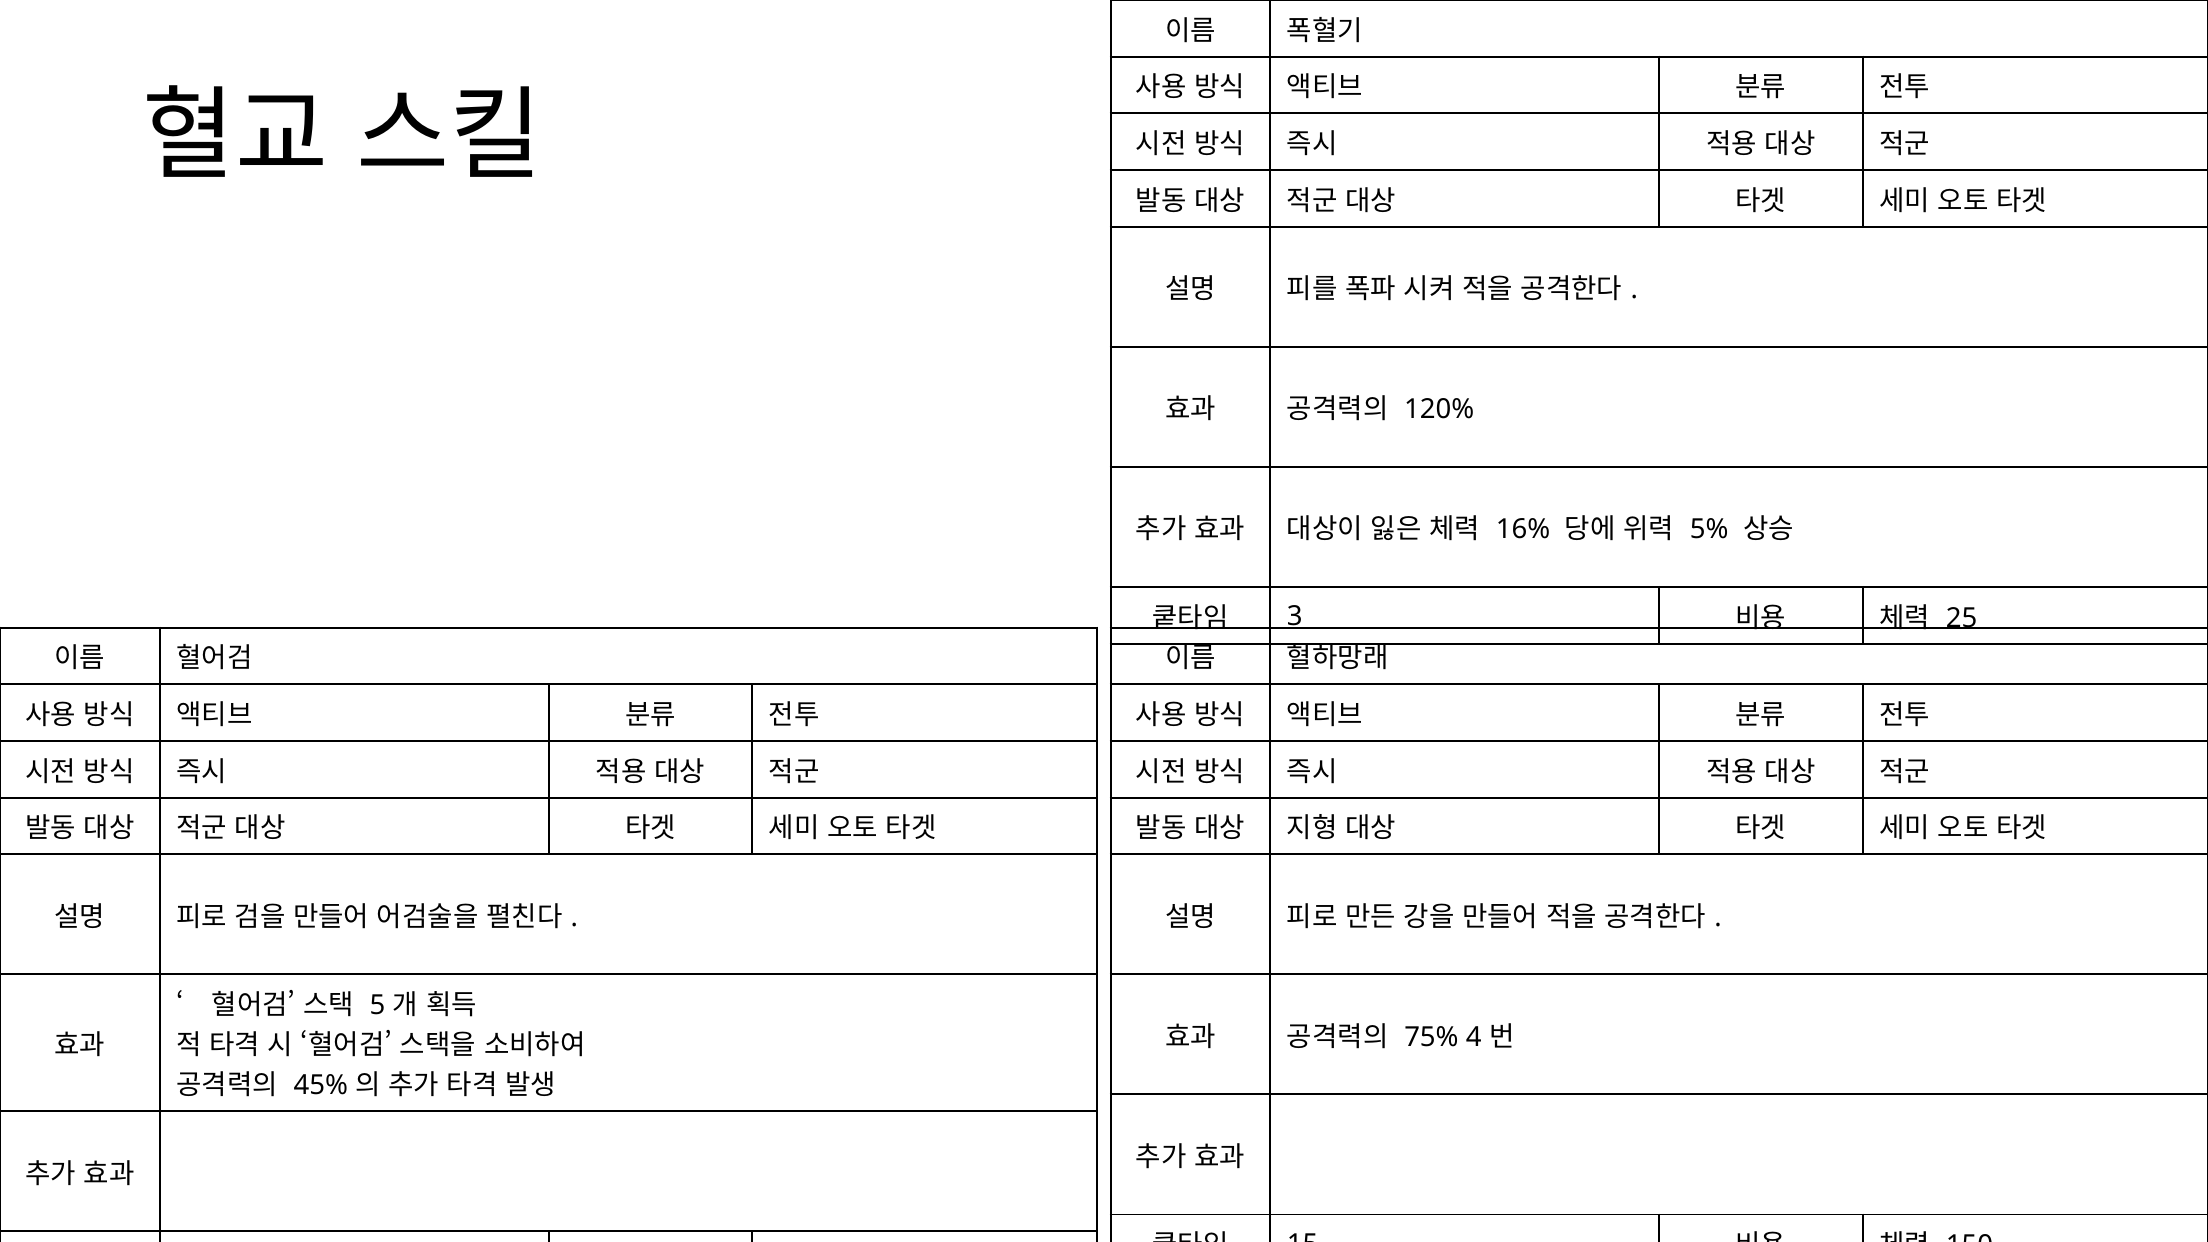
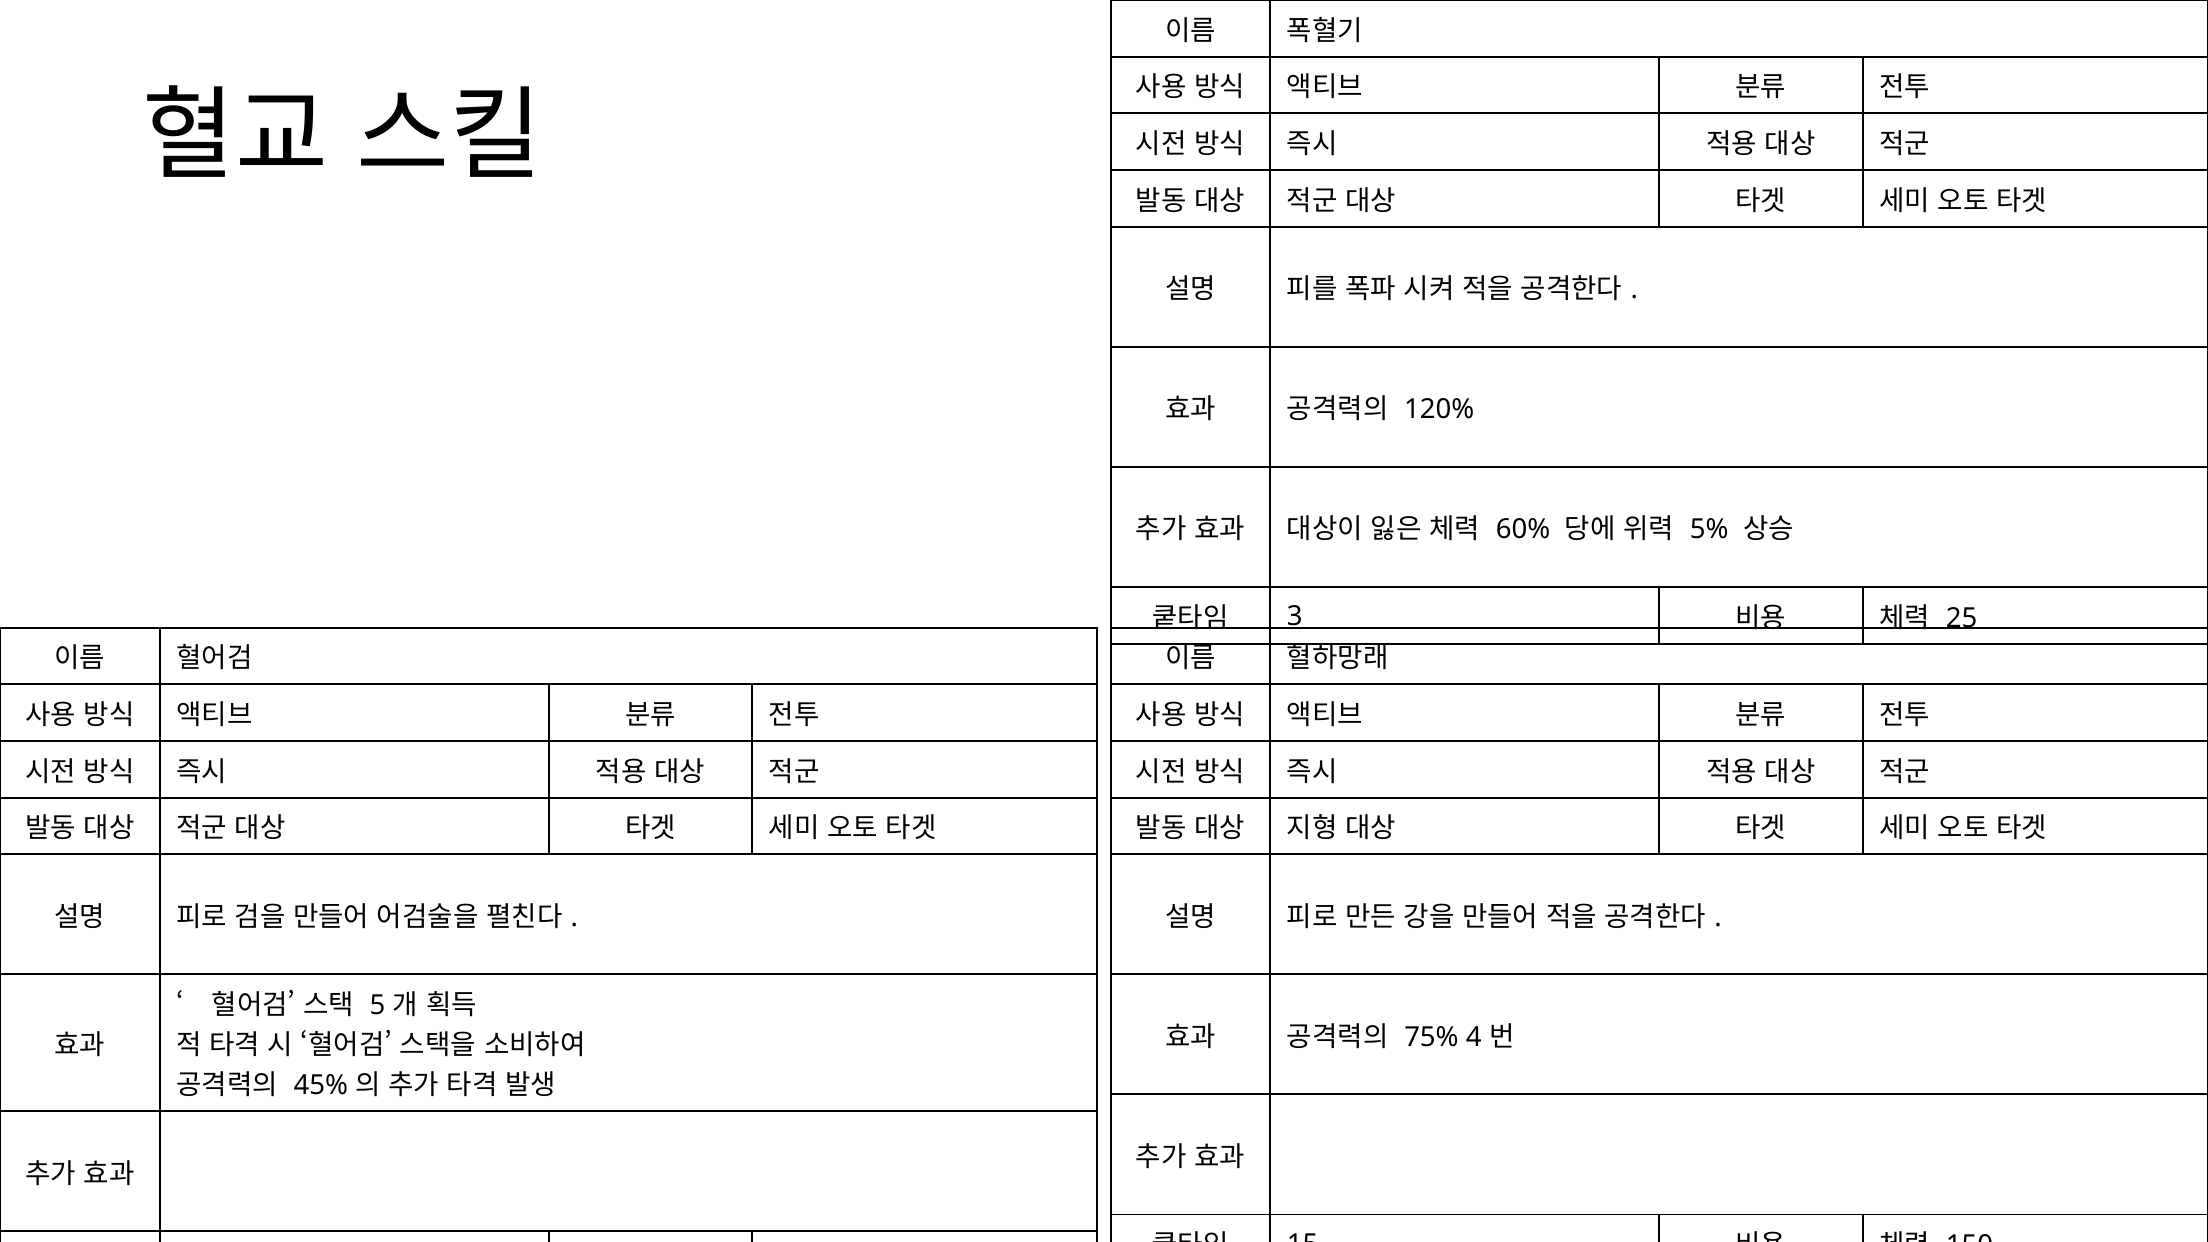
16%: 16% -> 60% (1523, 530)
